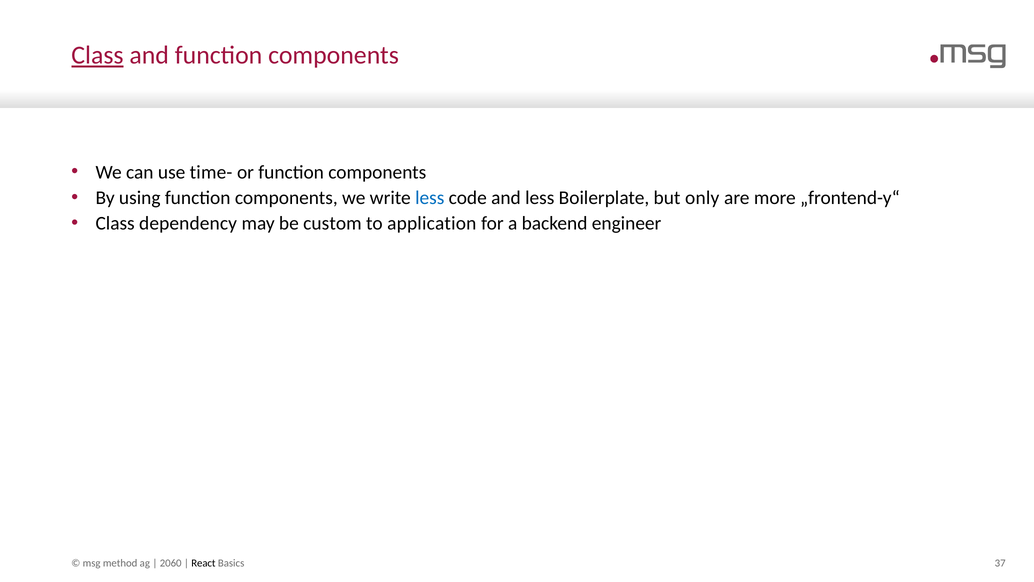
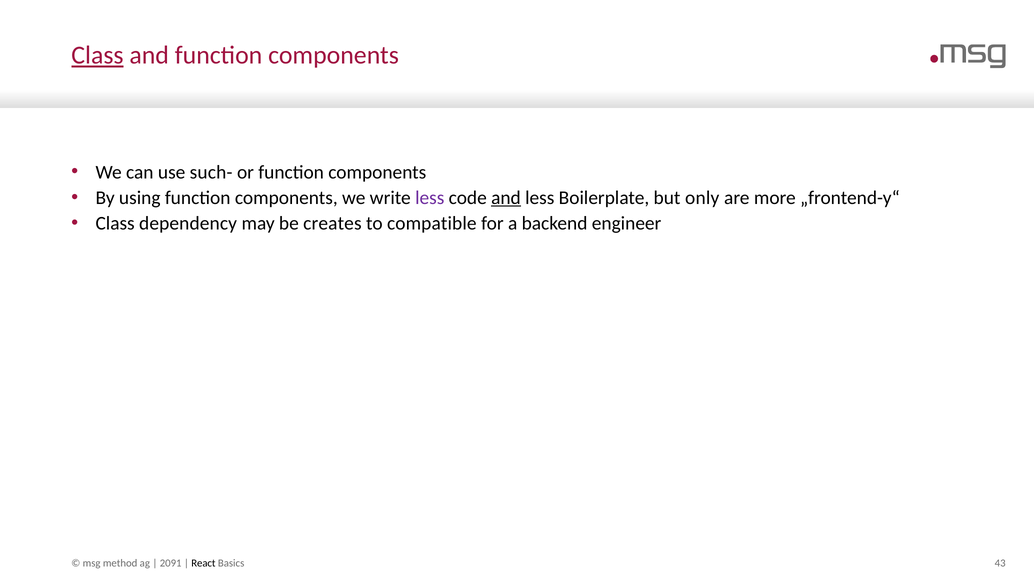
time-: time- -> such- (211, 172)
less colour: blue -> purple (430, 198)
and underline: none -> present (506, 198)
custom: custom -> creates (332, 223)
application: application -> compatible (432, 223)
2060: 2060 -> 2091 (171, 563)
37: 37 -> 43 (1000, 563)
